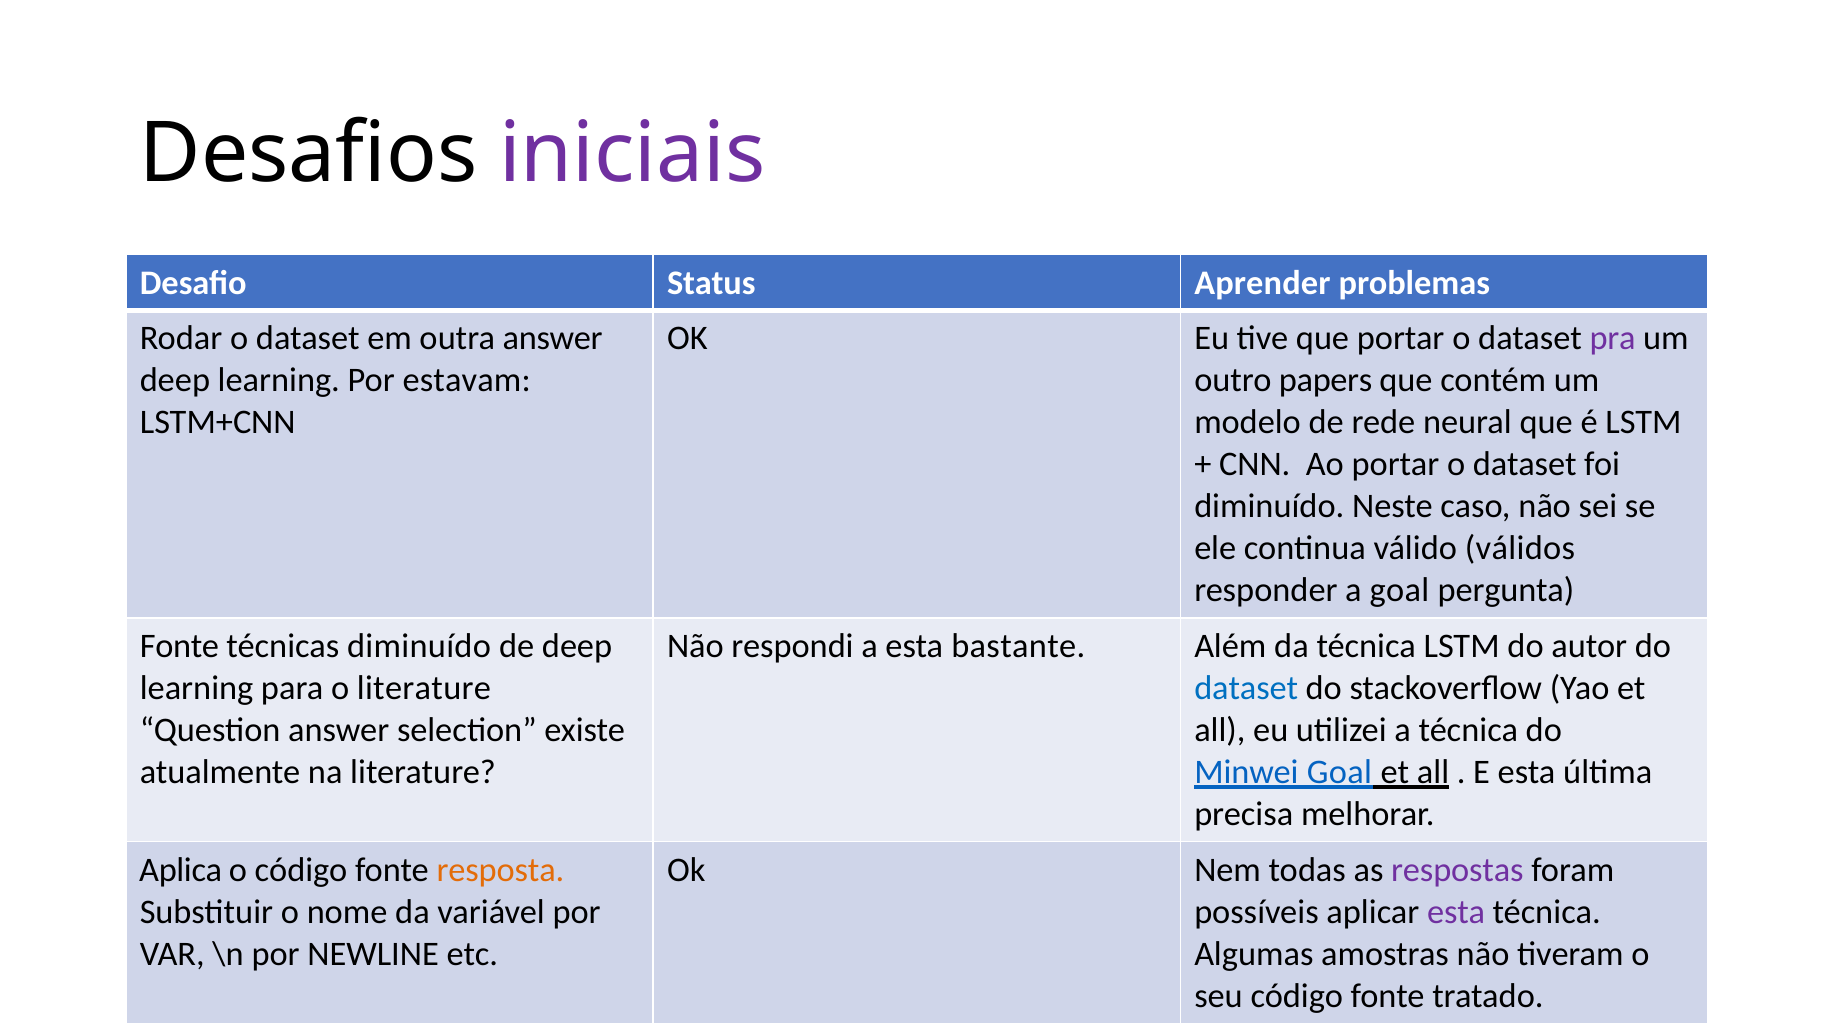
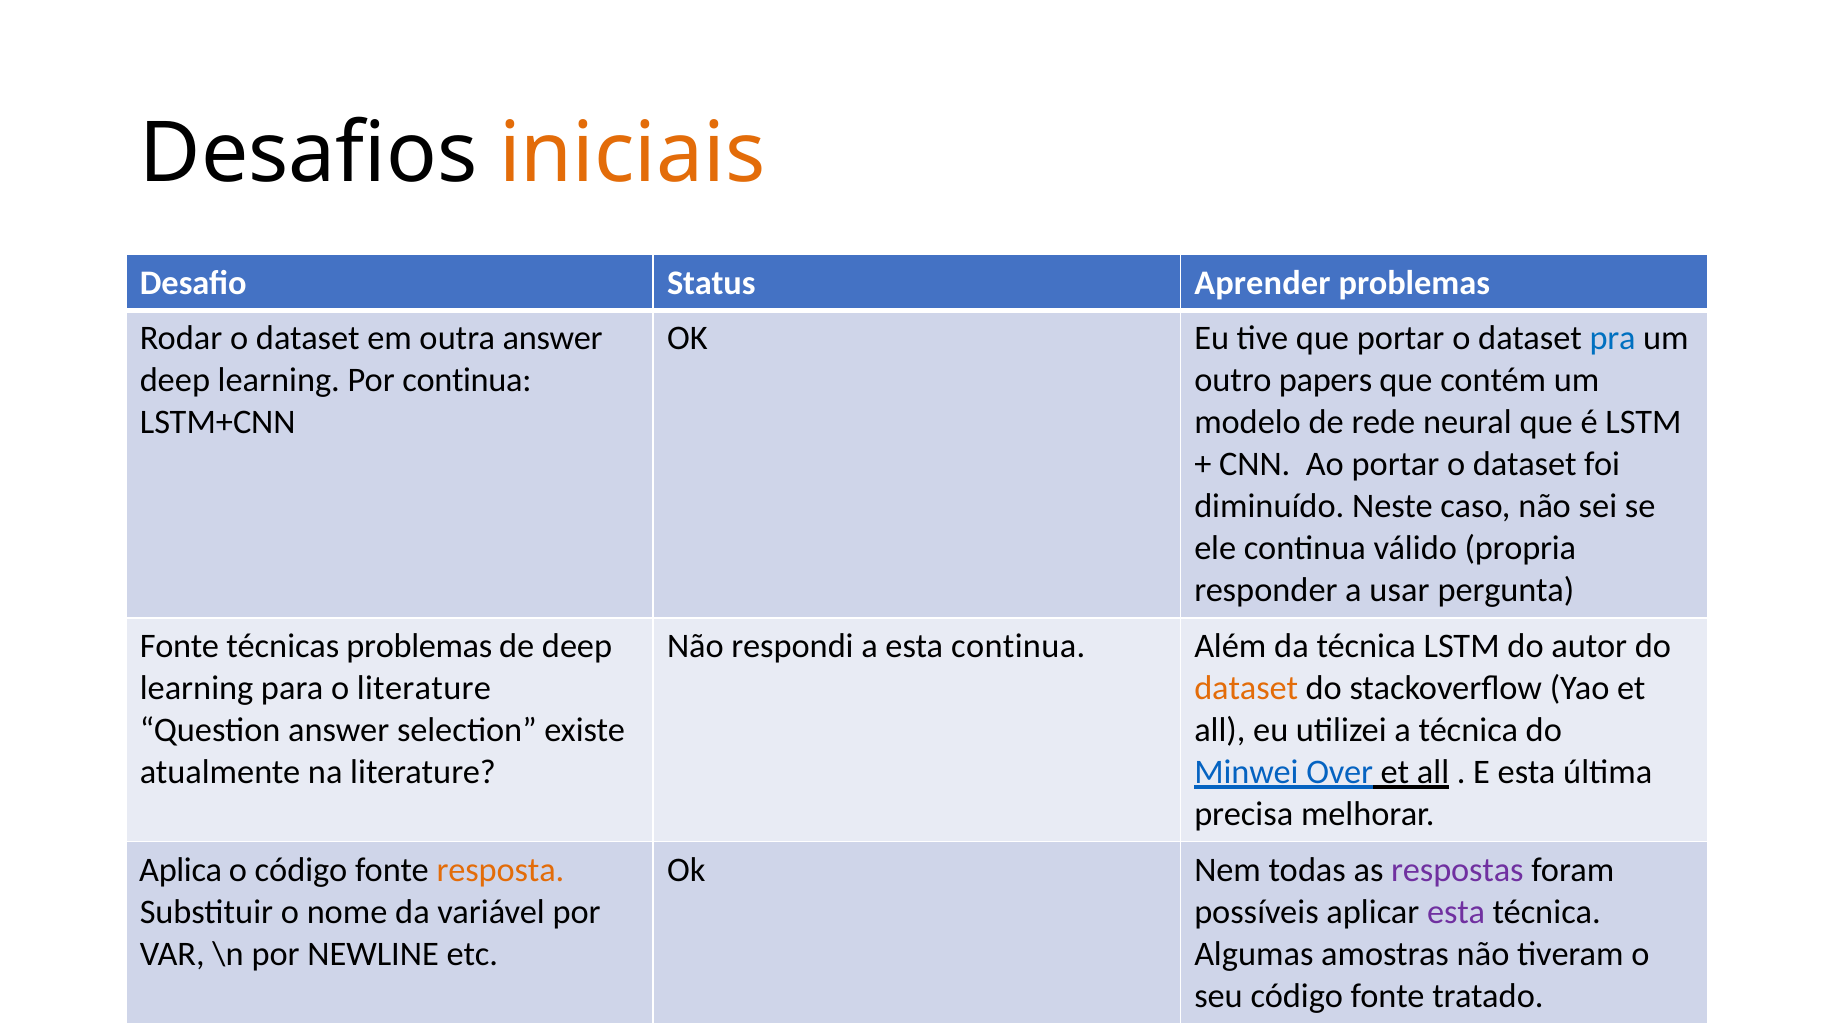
iniciais colour: purple -> orange (632, 154)
pra colour: purple -> blue (1613, 338)
Por estavam: estavam -> continua (467, 380)
válidos: válidos -> propria (1520, 548)
a goal: goal -> usar (1400, 590)
técnicas diminuído: diminuído -> problemas (419, 646)
esta bastante: bastante -> continua (1018, 646)
dataset colour: blue -> orange (1246, 688)
Minwei Goal: Goal -> Over (1340, 772)
